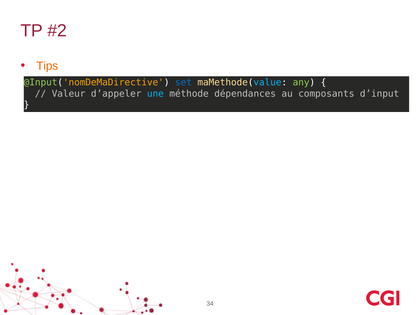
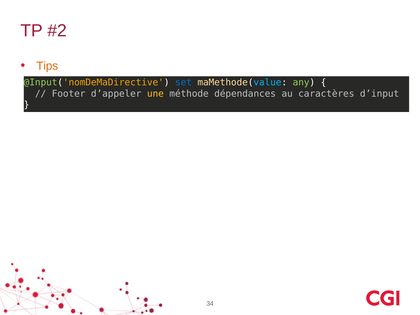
Valeur: Valeur -> Footer (69, 94)
une colour: light blue -> yellow (155, 94)
composants: composants -> caractères (326, 94)
